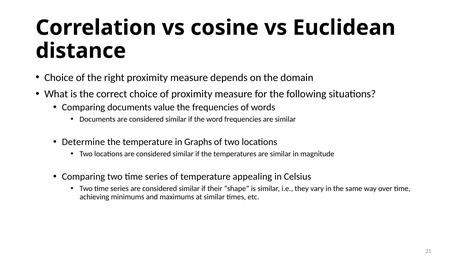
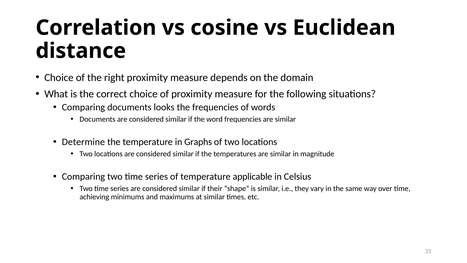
value: value -> looks (164, 107)
appealing: appealing -> applicable (252, 176)
